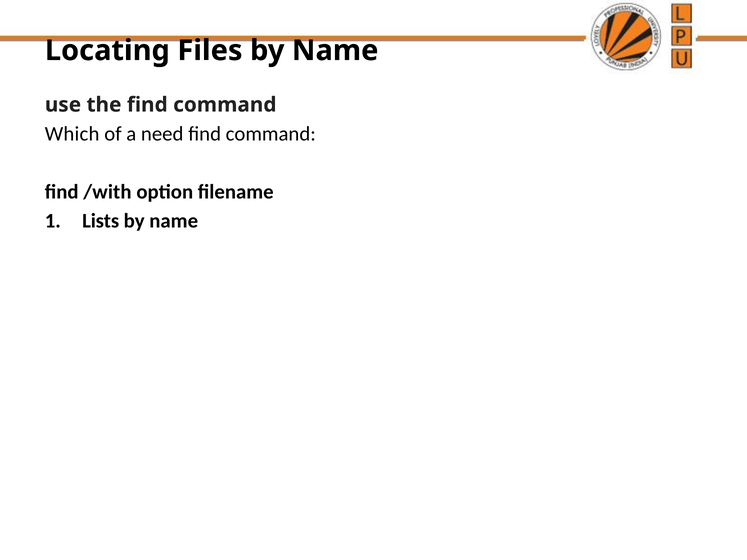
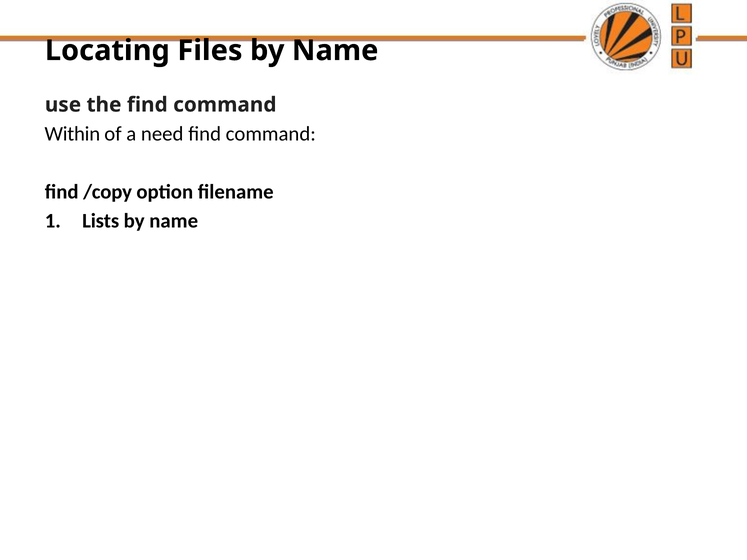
Which: Which -> Within (72, 134)
/with: /with -> /copy (108, 192)
